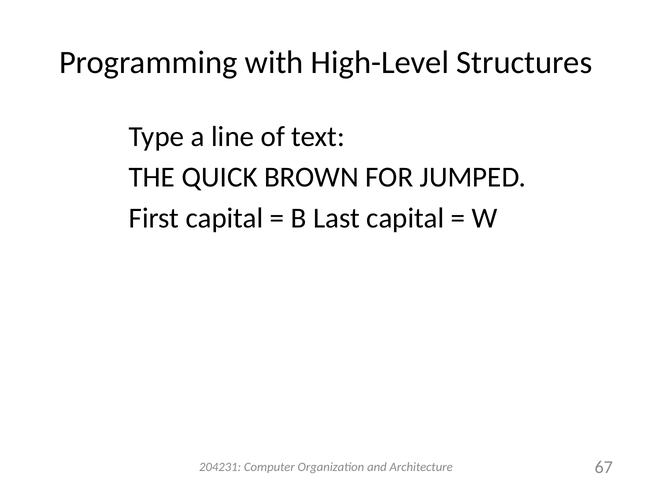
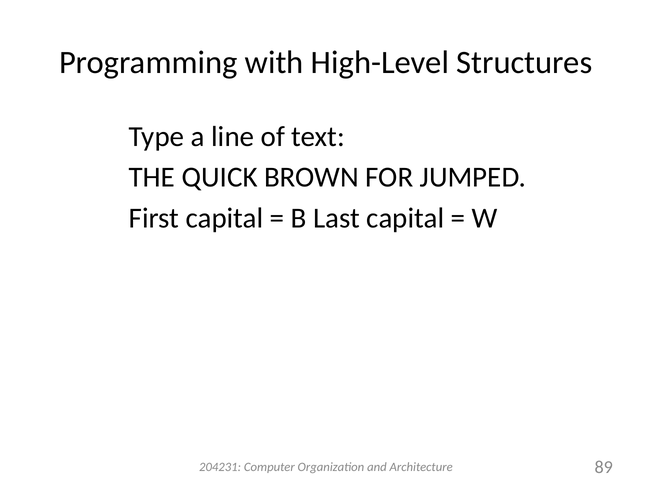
67: 67 -> 89 (604, 467)
